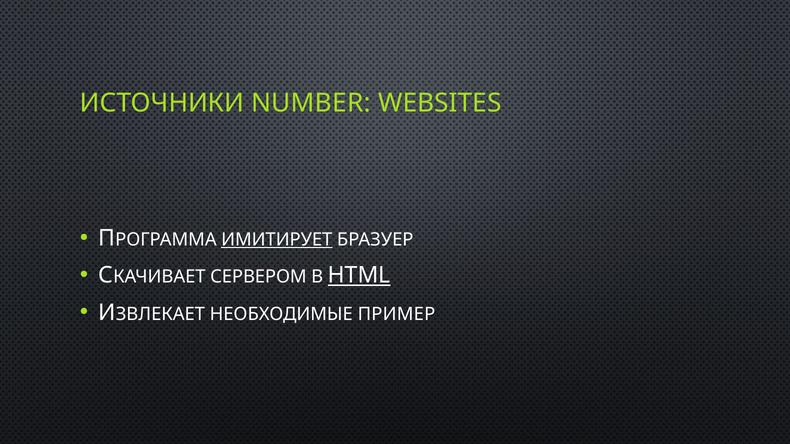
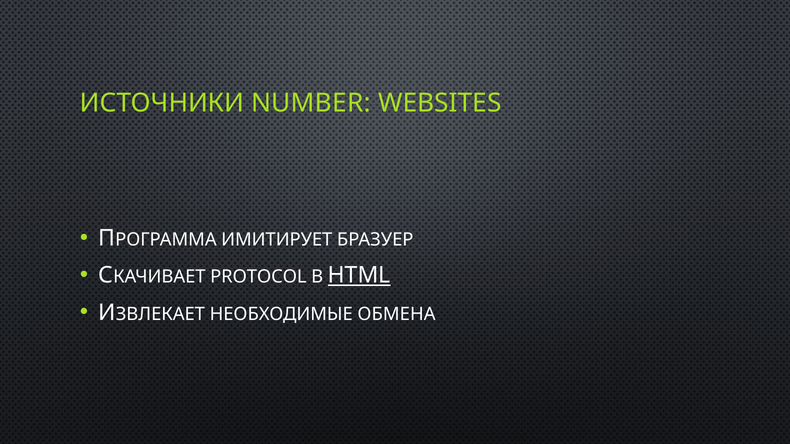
ИМИТИРУЕТ underline: present -> none (277, 240)
СЕРВЕРОМ: СЕРВЕРОМ -> PROTOCOL (258, 277)
ПРИМЕР: ПРИМЕР -> ОБМЕНА (397, 314)
